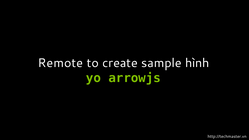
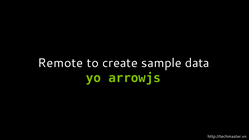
hình: hình -> data (197, 63)
